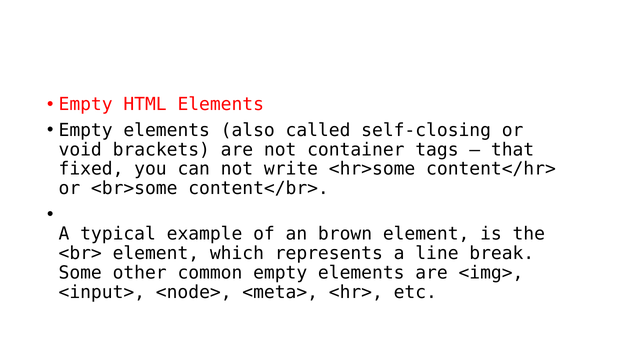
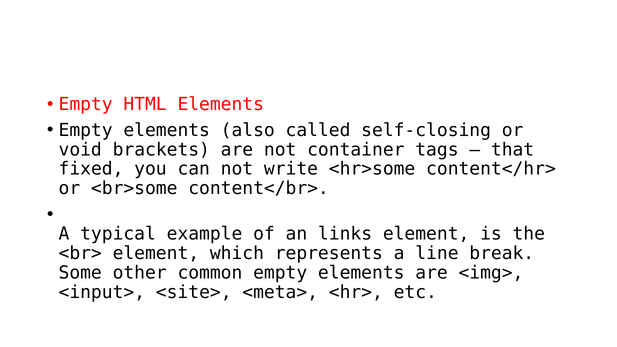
brown: brown -> links (345, 234)
<node>: <node> -> <site> (194, 292)
